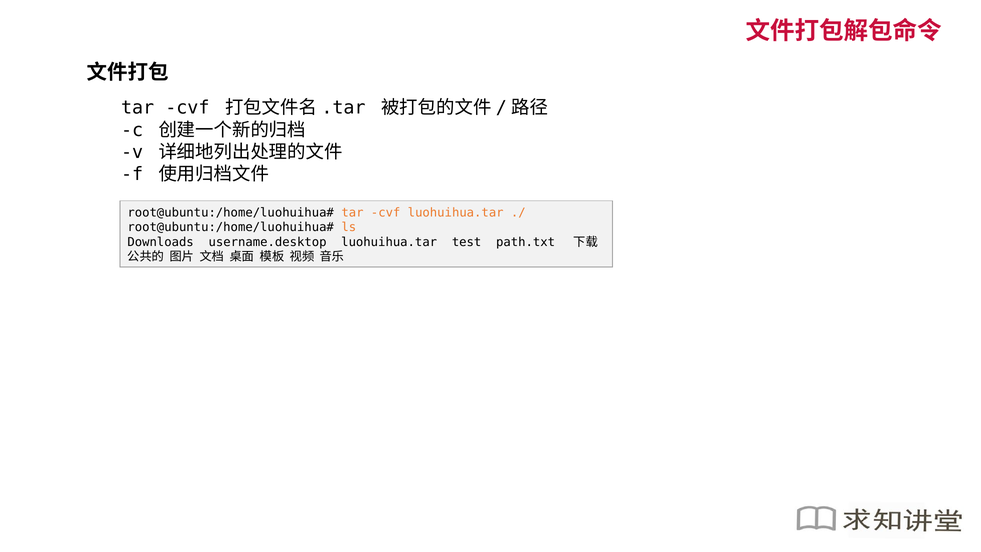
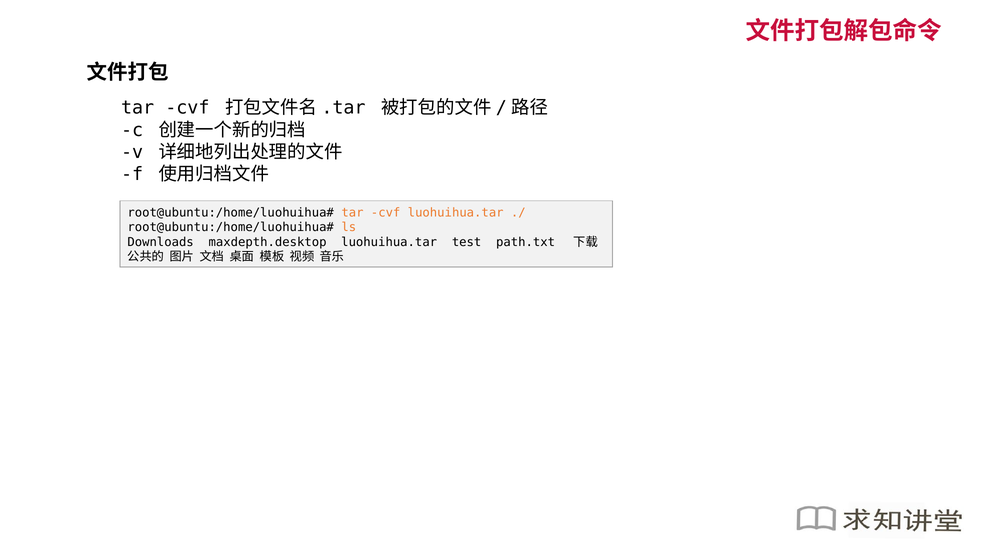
username.desktop: username.desktop -> maxdepth.desktop (268, 242)
